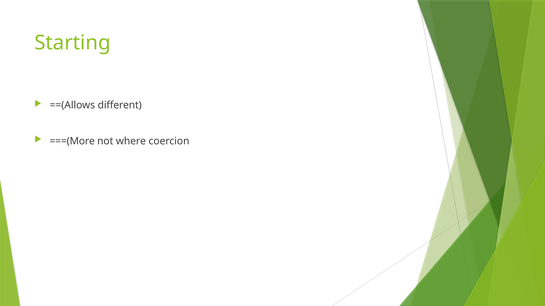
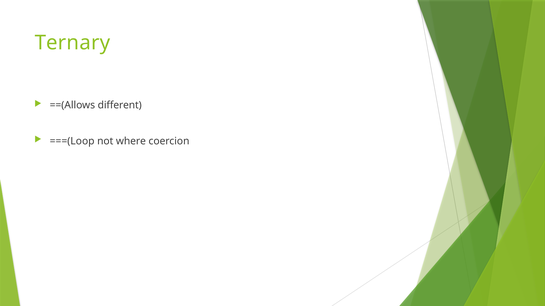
Starting: Starting -> Ternary (72, 43)
===(More: ===(More -> ===(Loop (72, 141)
